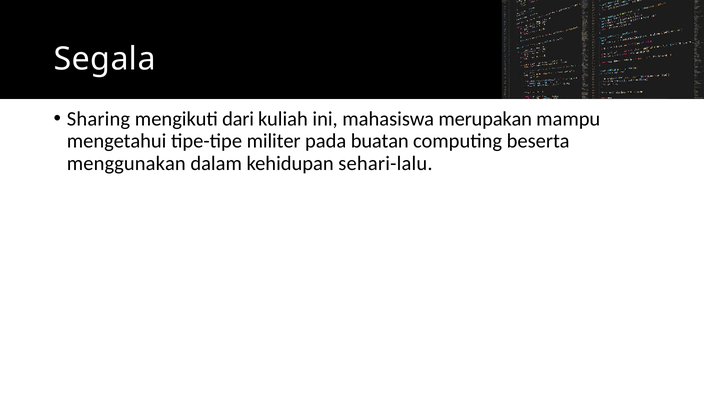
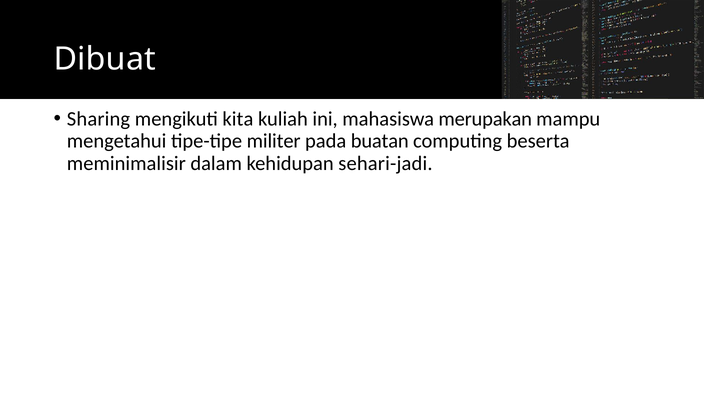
Segala: Segala -> Dibuat (105, 59)
dari: dari -> kita (238, 119)
menggunakan: menggunakan -> meminimalisir (126, 163)
sehari-lalu: sehari-lalu -> sehari-jadi (385, 163)
